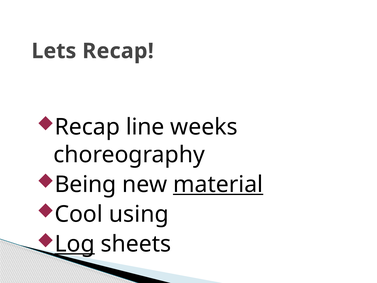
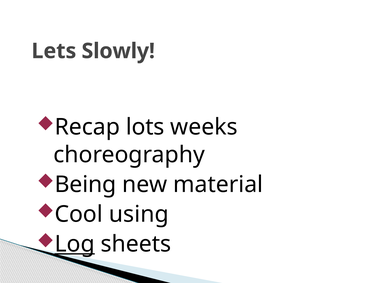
Lets Recap: Recap -> Slowly (118, 51)
line: line -> lots (145, 127)
material underline: present -> none (218, 184)
